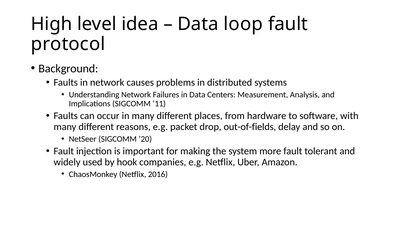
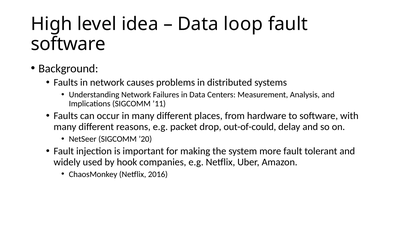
protocol: protocol -> software (68, 44)
out-of-fields: out-of-fields -> out-of-could (250, 127)
